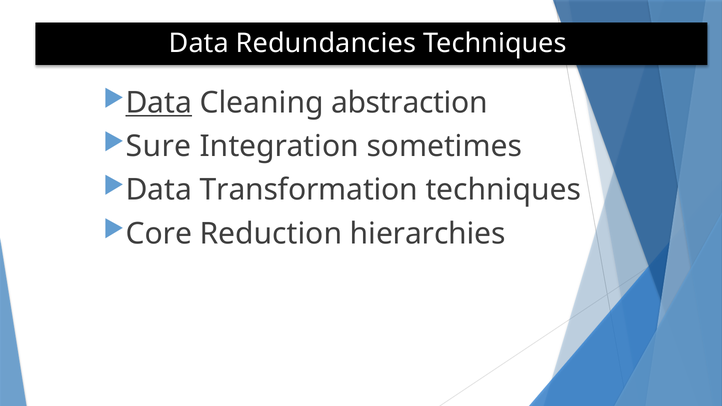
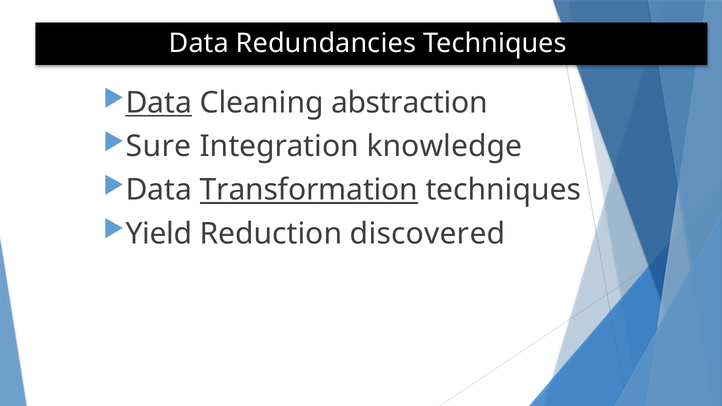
sometimes: sometimes -> knowledge (444, 147)
Transformation underline: none -> present (309, 190)
Core: Core -> Yield (159, 234)
hierarchies: hierarchies -> discovered (428, 234)
